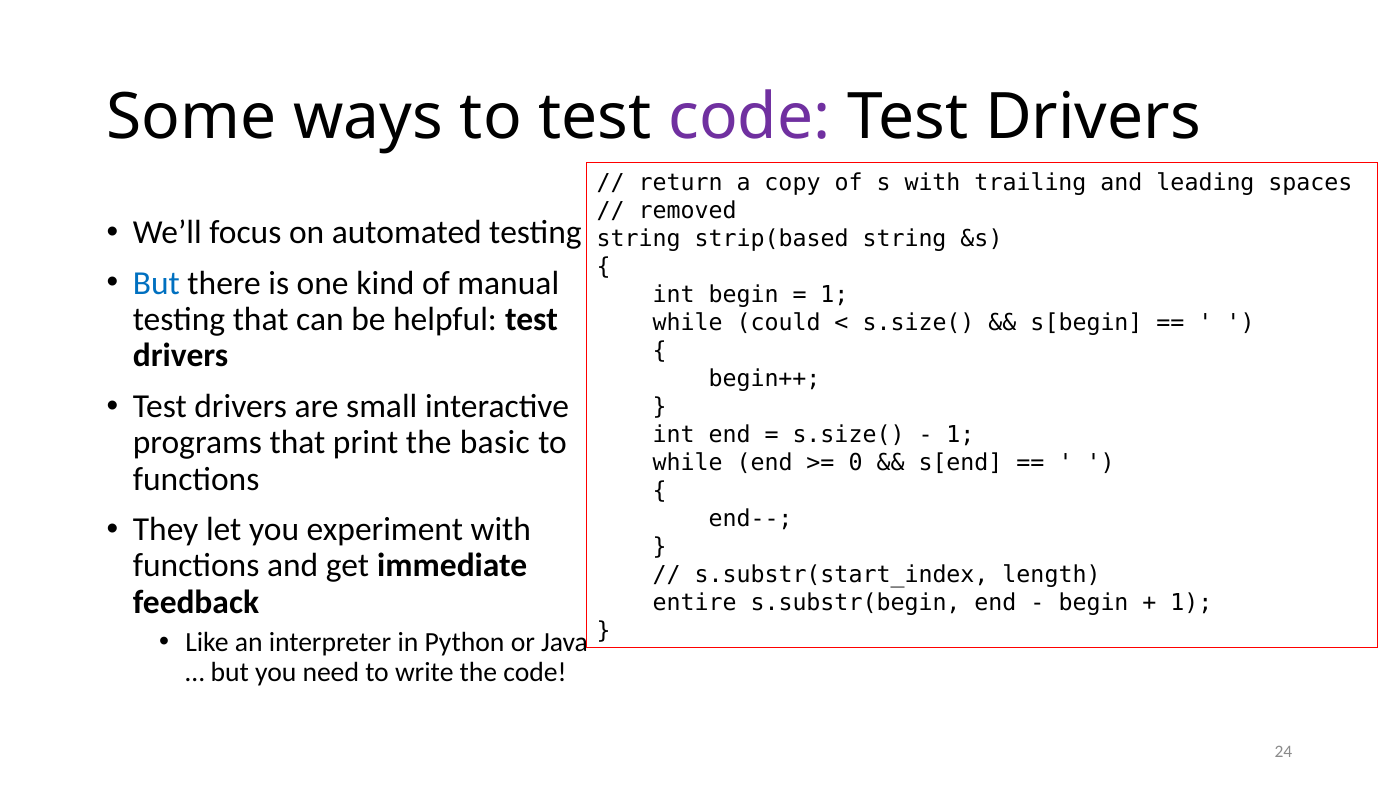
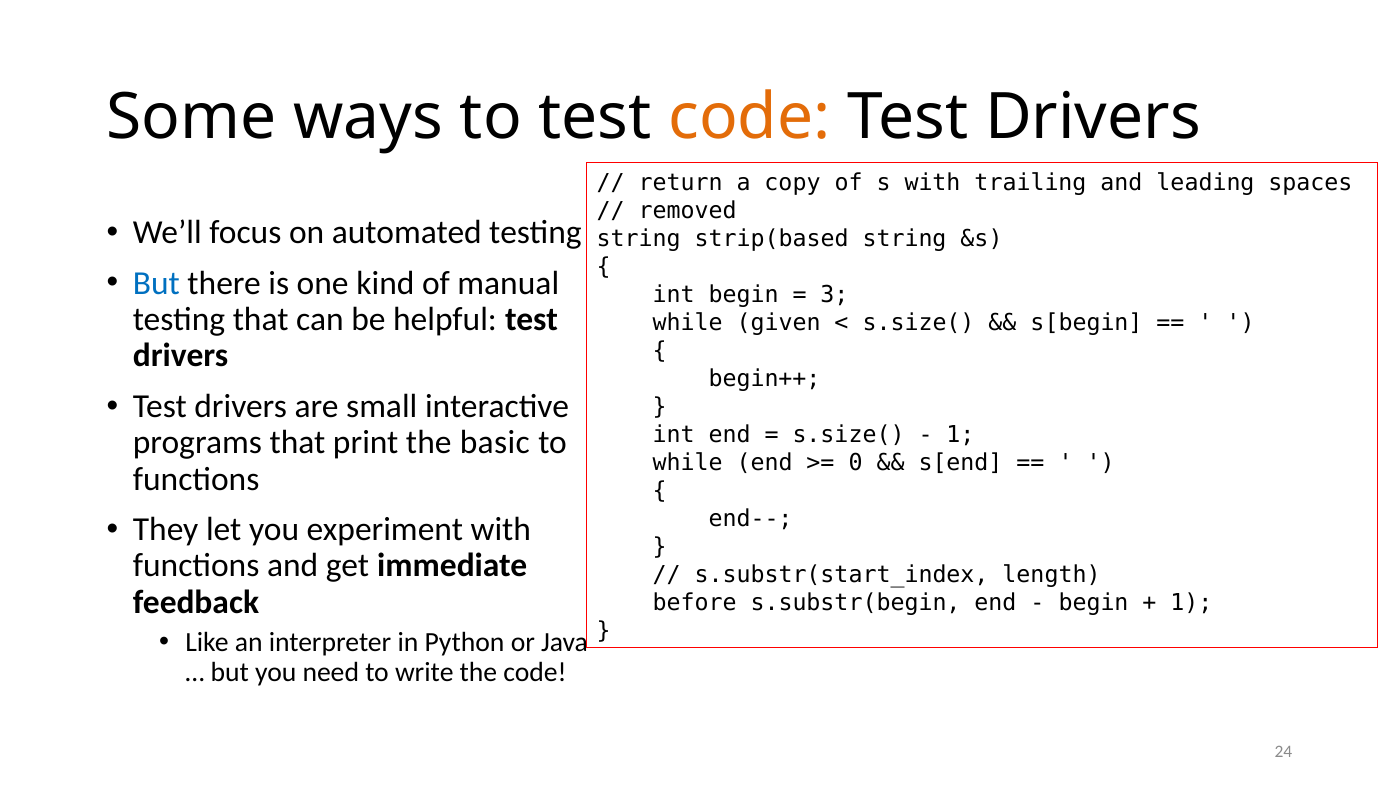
code colour: purple -> orange (749, 118)
1: 1 -> 3 (834, 295)
could: could -> given (779, 323)
entire: entire -> before (695, 602)
